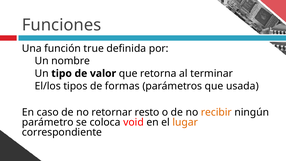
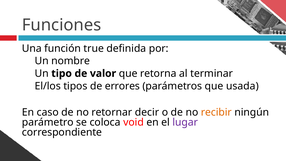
formas: formas -> errores (122, 86)
resto: resto -> decir (147, 112)
lugar colour: orange -> purple (185, 122)
